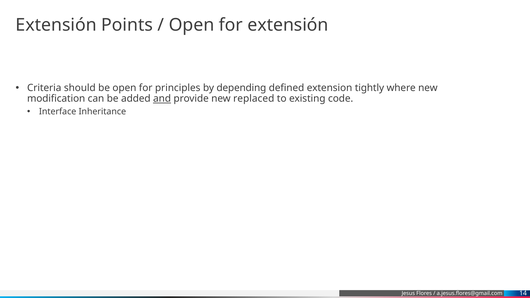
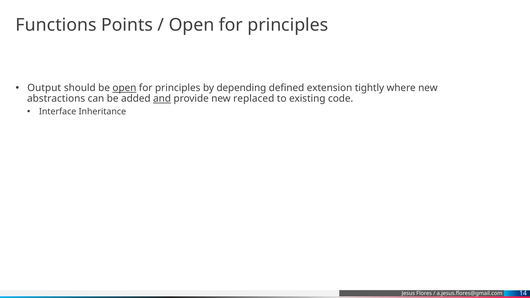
Extensión: Extensión -> Functions (56, 25)
extensión: extensión -> principles (288, 25)
Criteria: Criteria -> Output (44, 88)
open underline: none -> present (124, 88)
modification: modification -> abstractions (56, 99)
